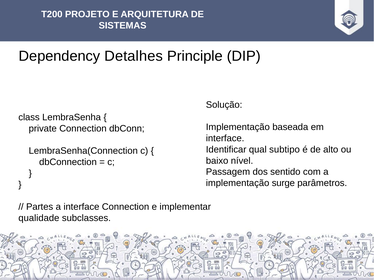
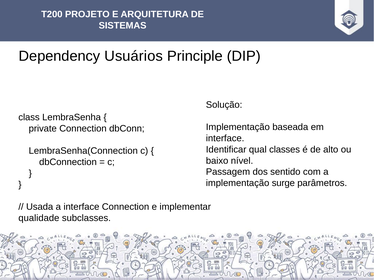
Detalhes: Detalhes -> Usuários (134, 56)
subtipo: subtipo -> classes (285, 150)
Partes: Partes -> Usada (40, 207)
